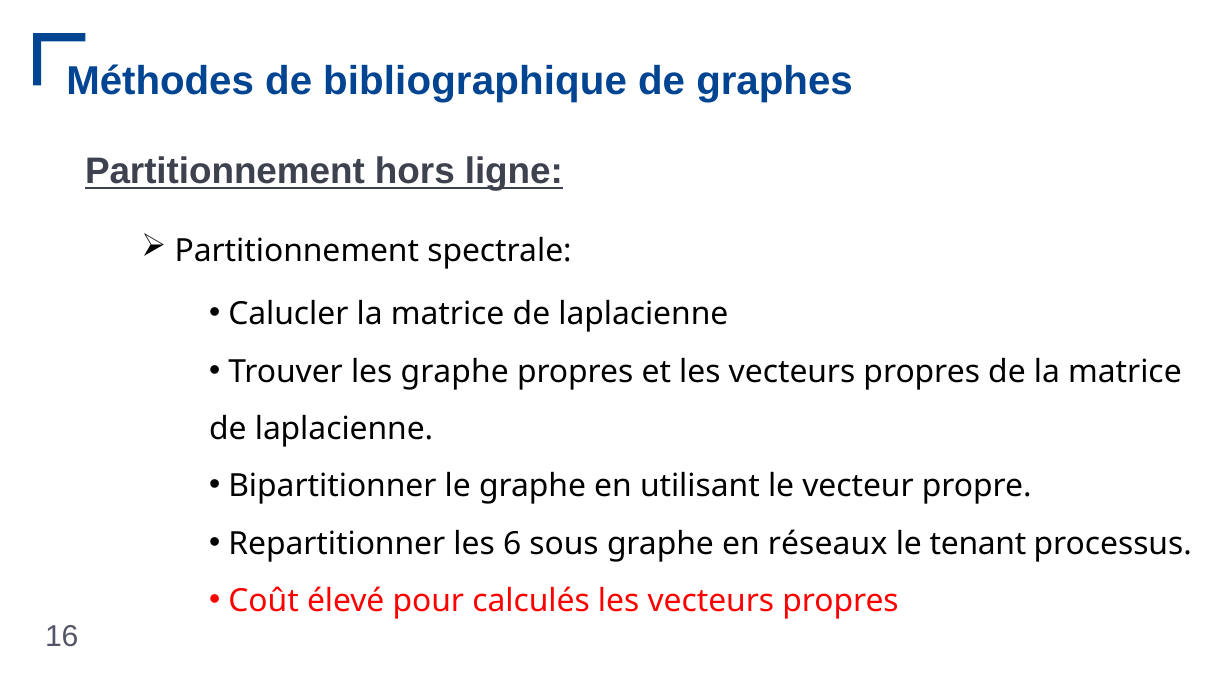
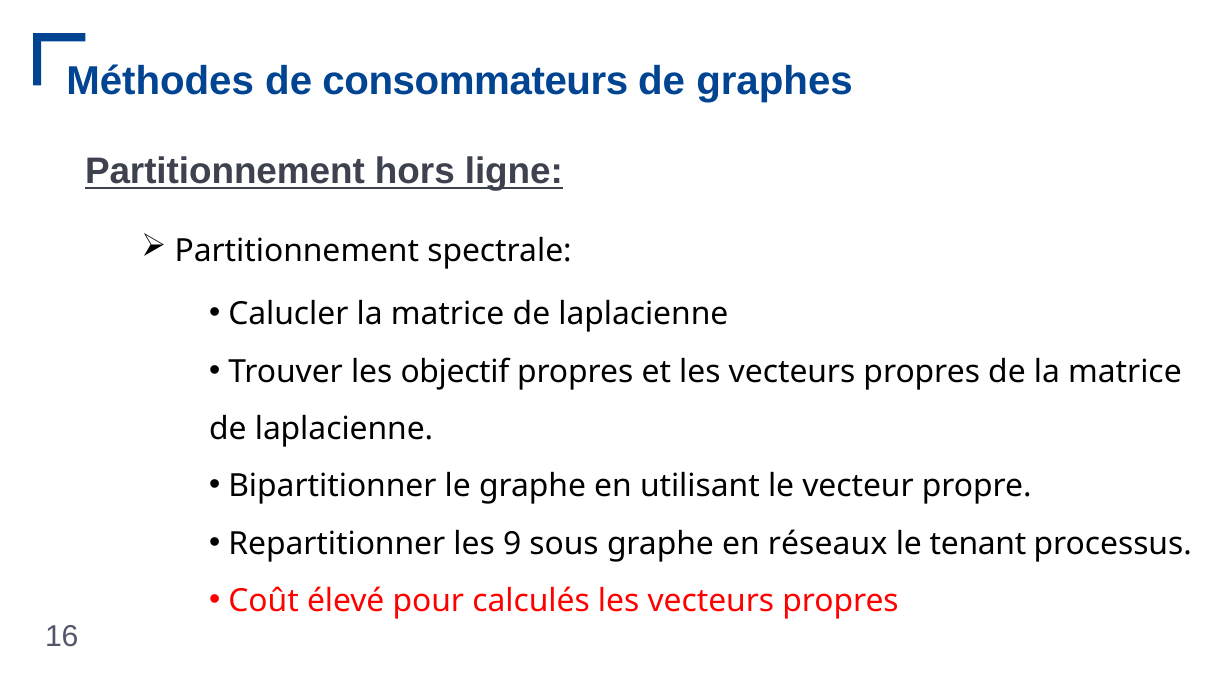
bibliographique: bibliographique -> consommateurs (475, 81)
les graphe: graphe -> objectif (455, 372)
6: 6 -> 9 (512, 543)
